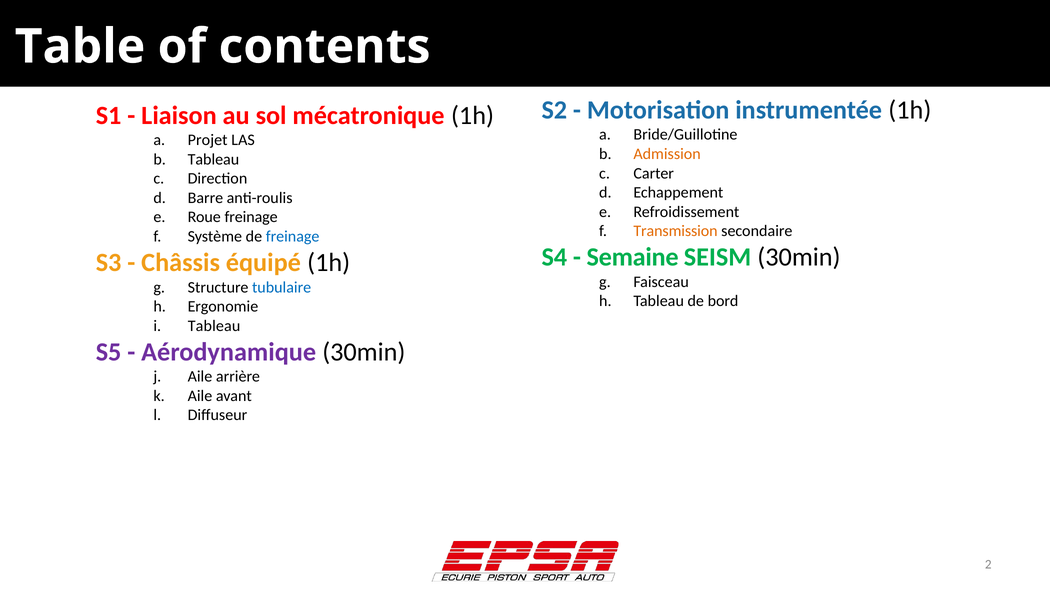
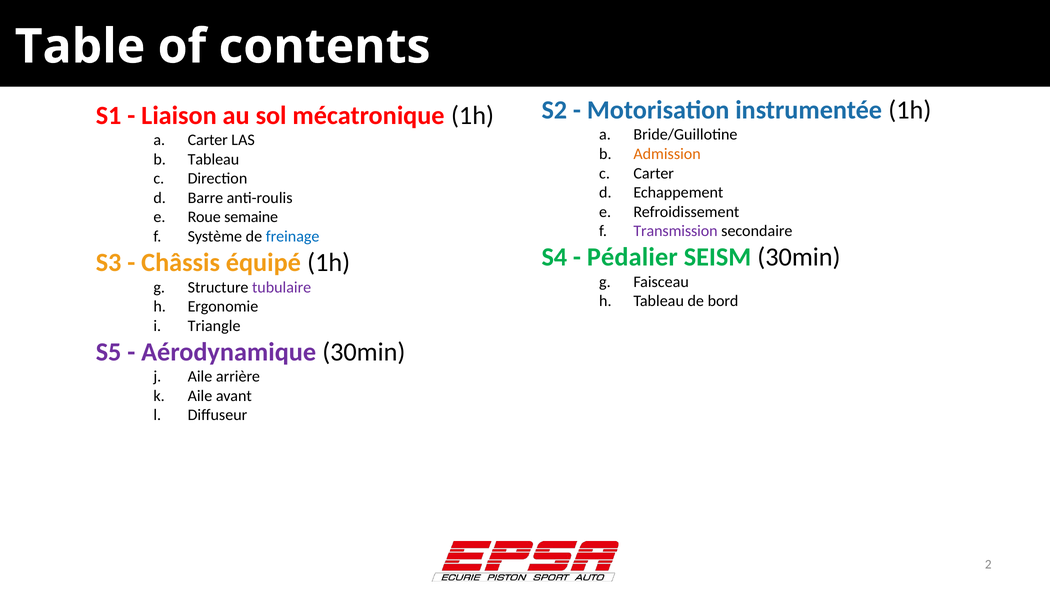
Projet: Projet -> Carter (208, 140)
Roue freinage: freinage -> semaine (251, 217)
Transmission colour: orange -> purple (675, 231)
Semaine: Semaine -> Pédalier (632, 257)
tubulaire colour: blue -> purple (282, 287)
Tableau: Tableau -> Triangle (214, 326)
